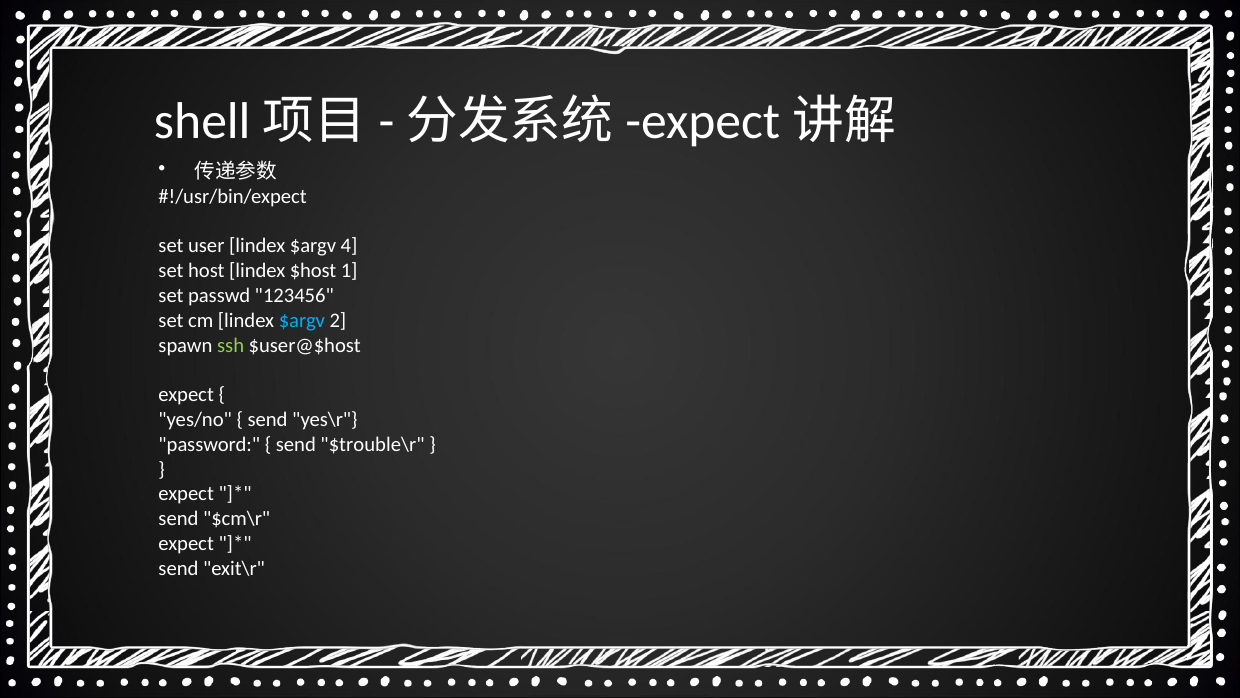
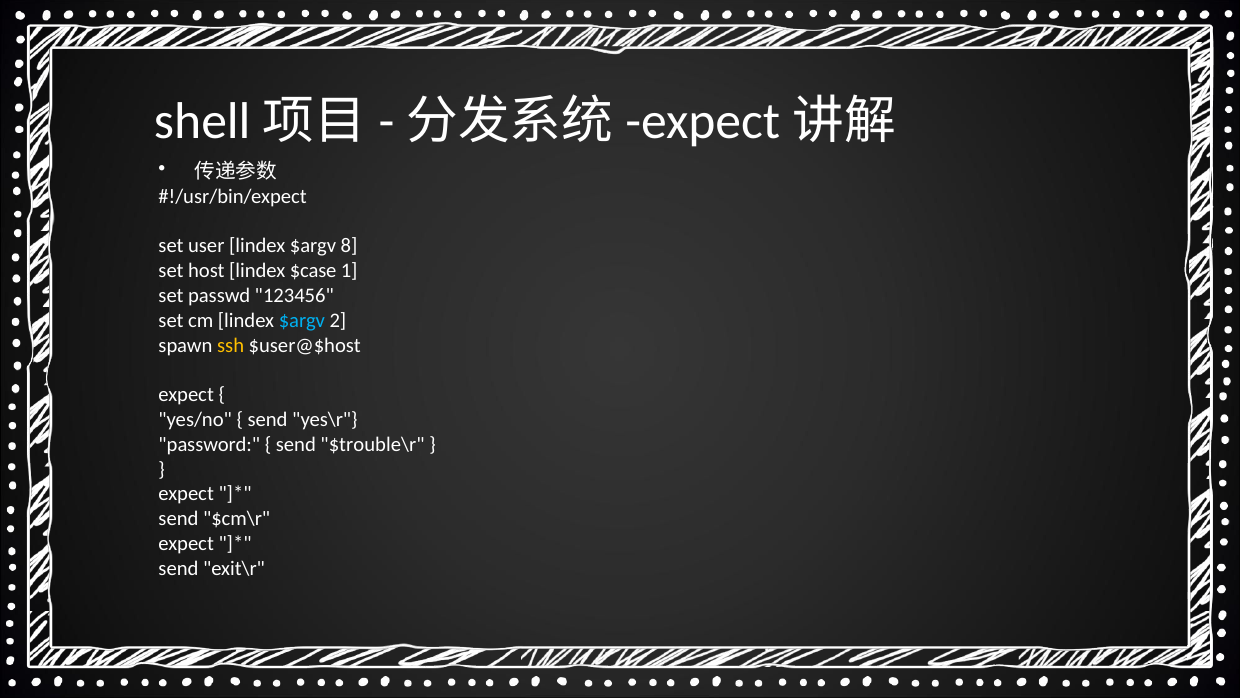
4: 4 -> 8 (349, 246)
$host: $host -> $case (313, 271)
ssh colour: light green -> yellow (231, 345)
